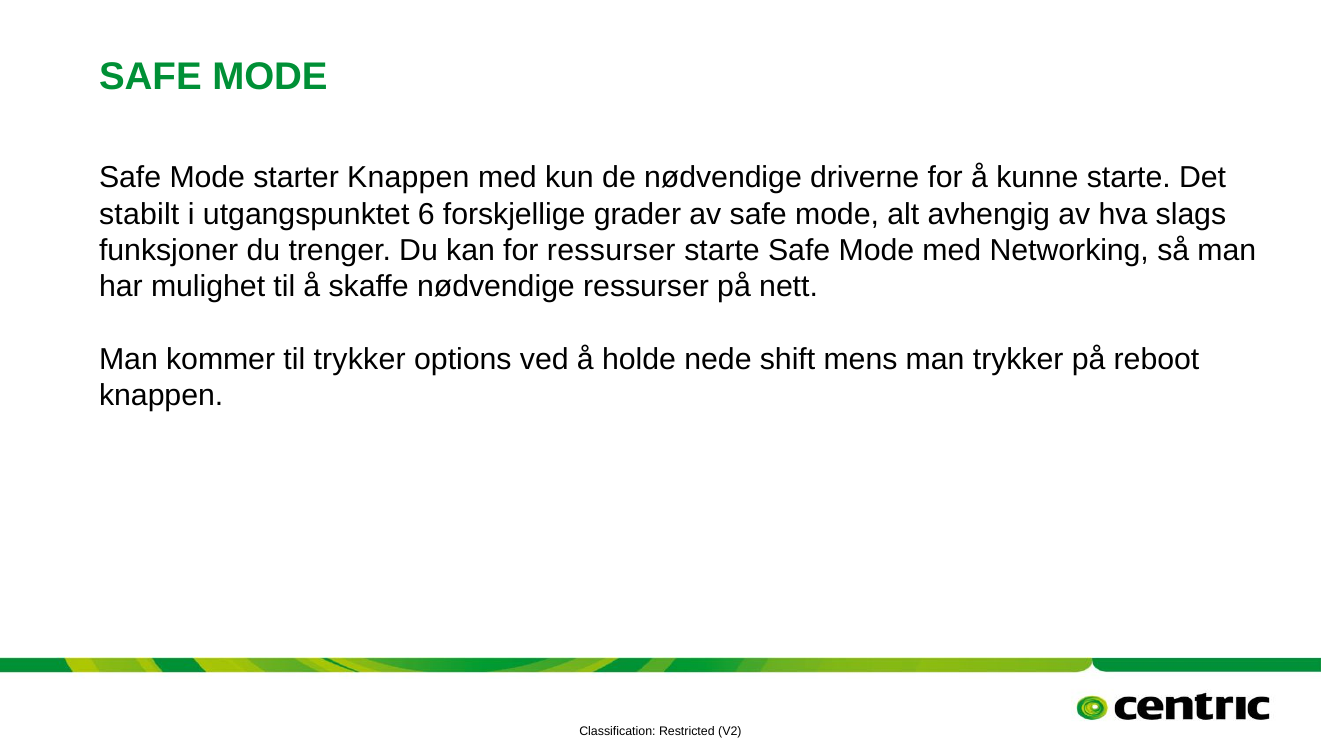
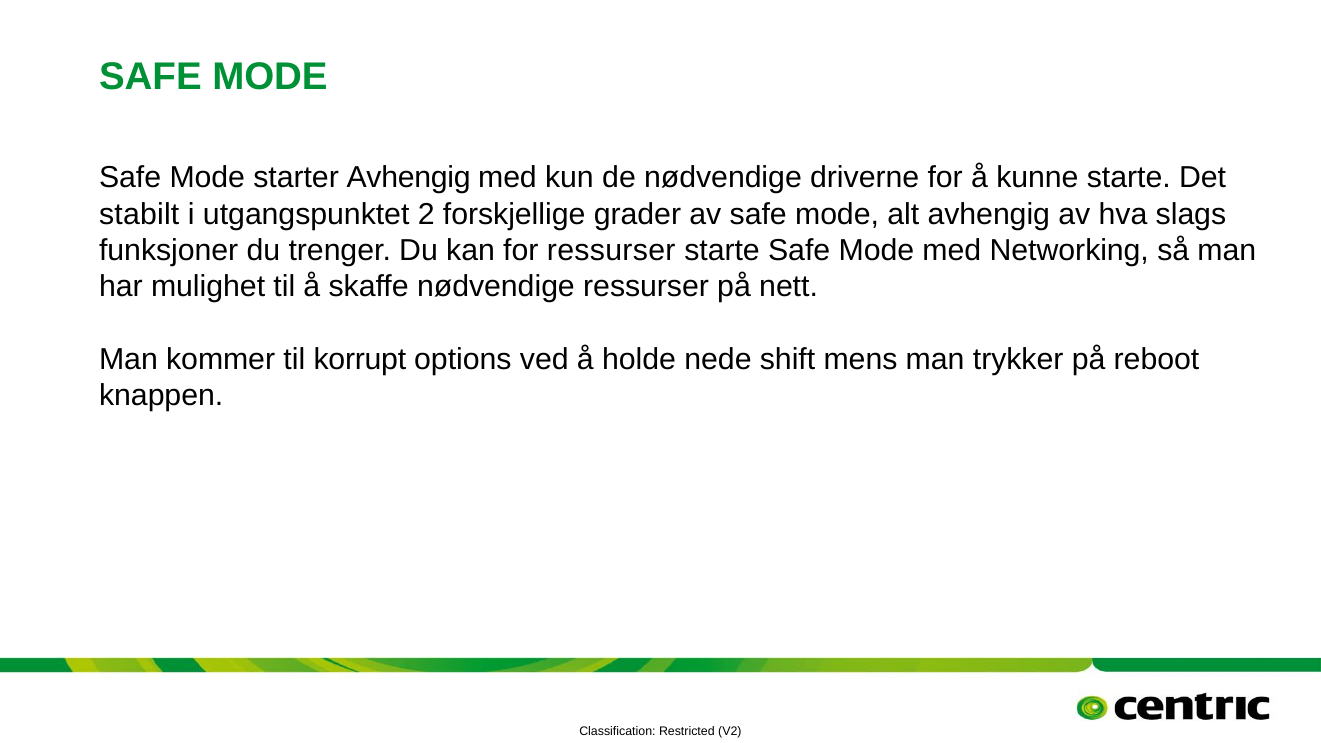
starter Knappen: Knappen -> Avhengig (409, 178)
6: 6 -> 2 (426, 214)
til trykker: trykker -> korrupt (360, 360)
